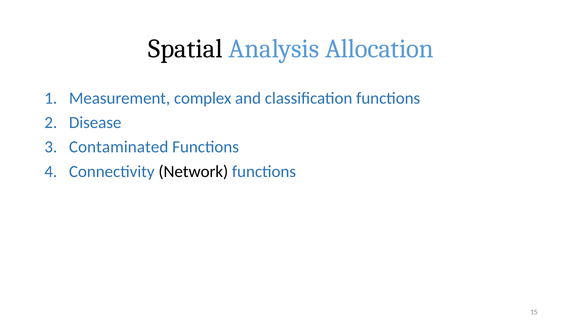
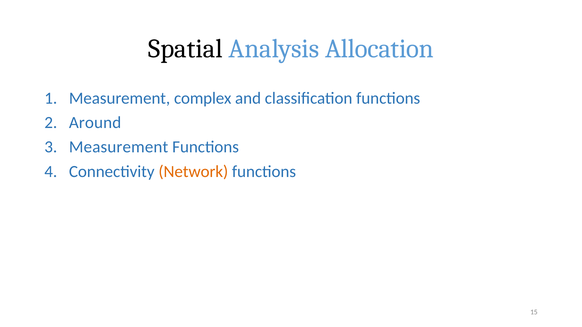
Disease: Disease -> Around (95, 123)
Contaminated: Contaminated -> Measurement (119, 147)
Network colour: black -> orange (193, 172)
